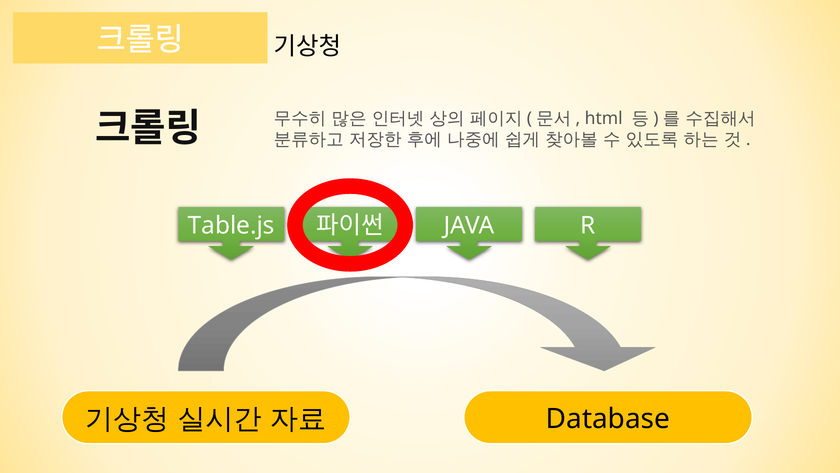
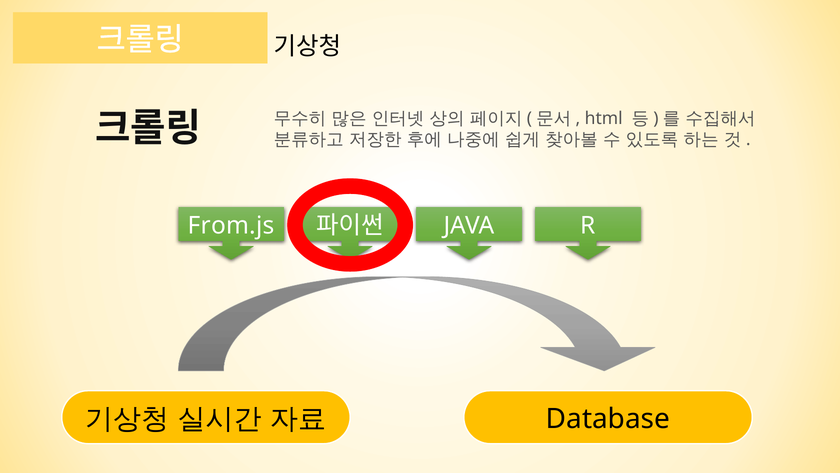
Table.js: Table.js -> From.js (231, 225)
